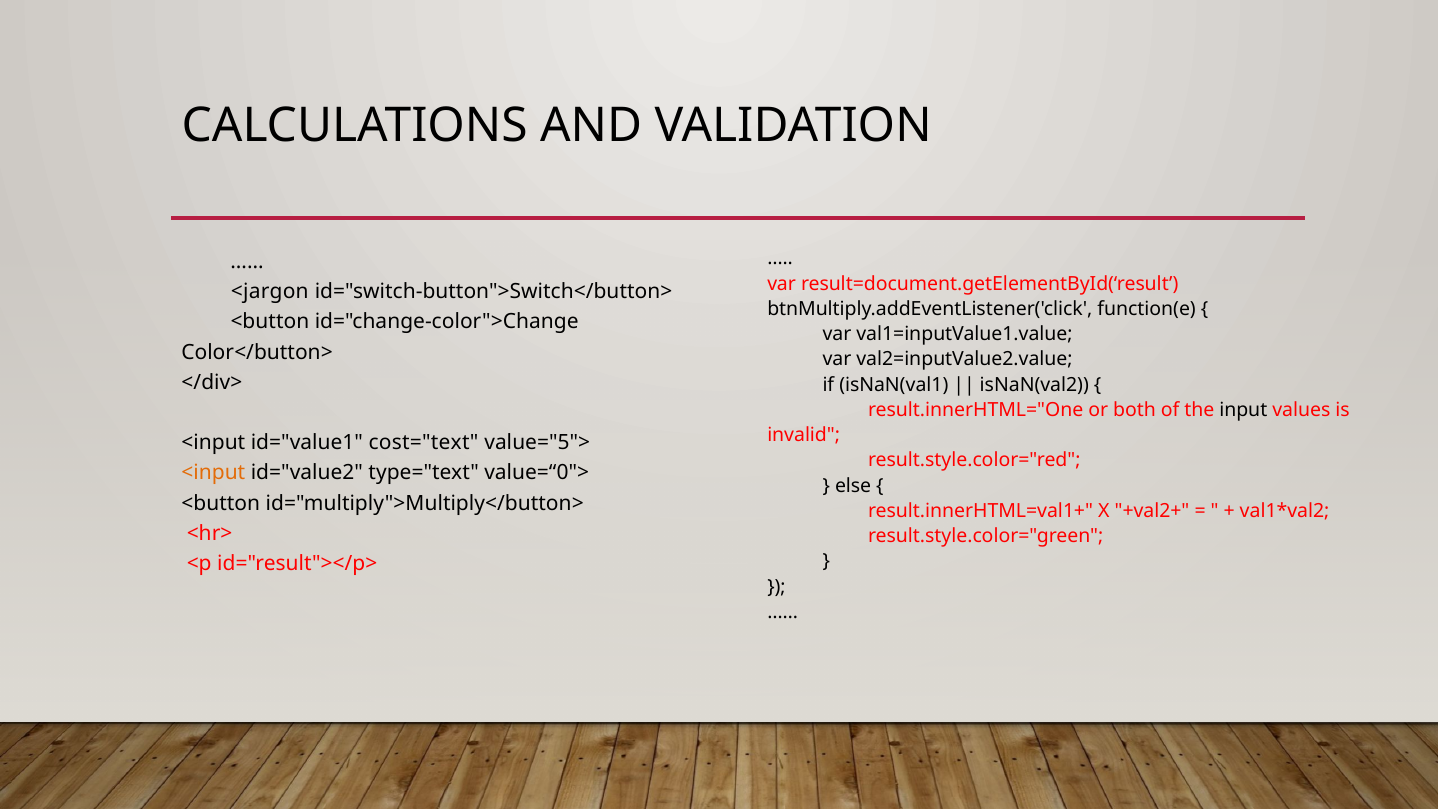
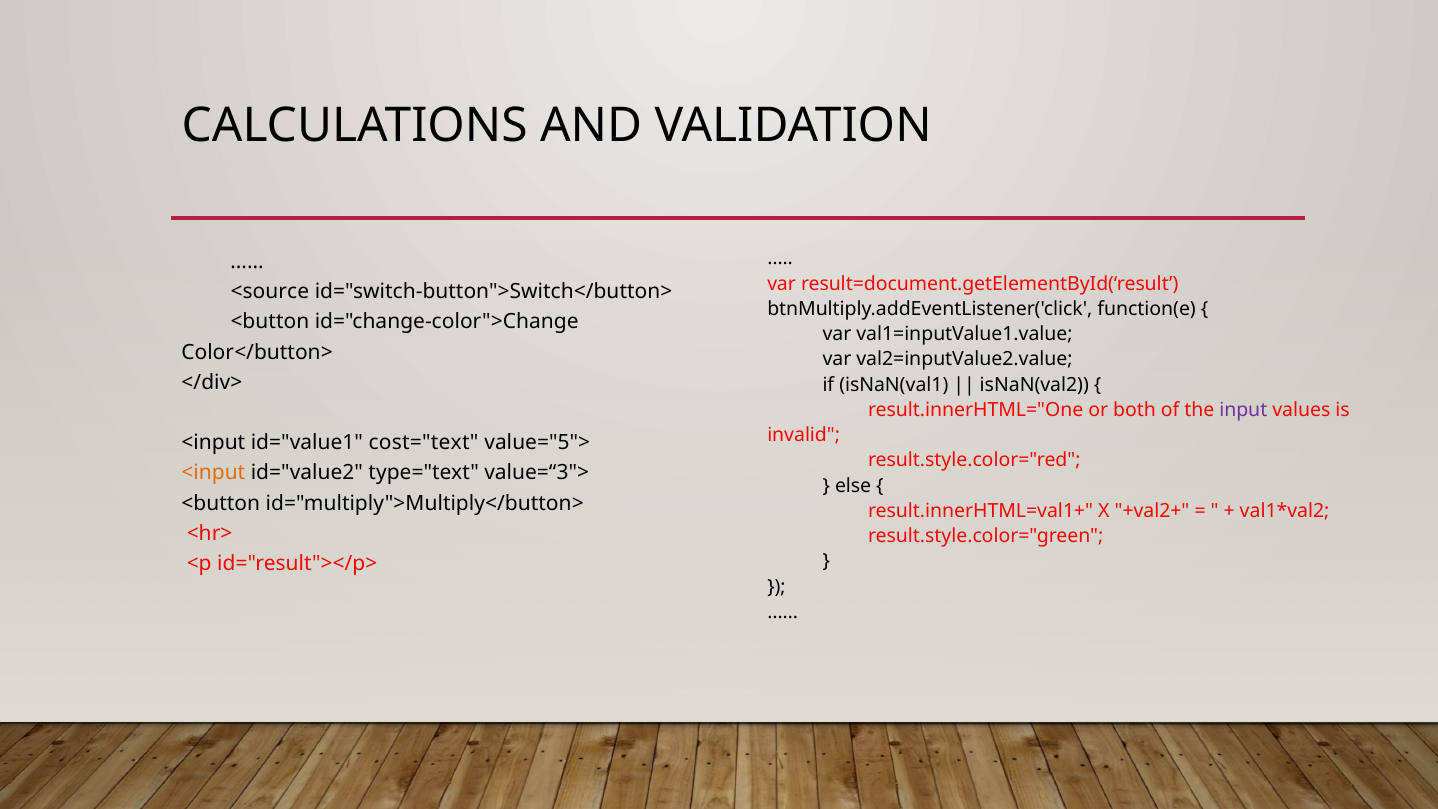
<jargon: <jargon -> <source (270, 292)
input colour: black -> purple (1243, 410)
value=“0">: value=“0"> -> value=“3"> (537, 473)
